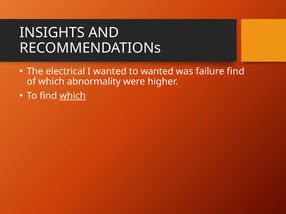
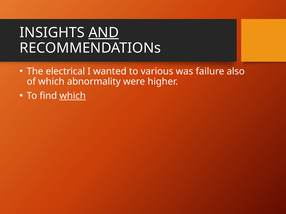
AND underline: none -> present (104, 33)
to wanted: wanted -> various (157, 71)
failure find: find -> also (236, 71)
